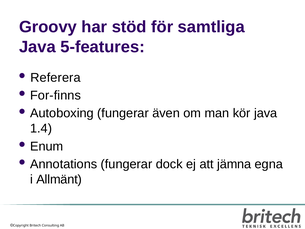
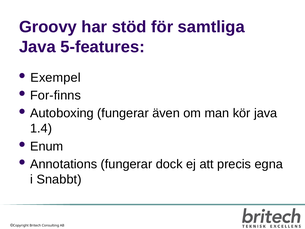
Referera: Referera -> Exempel (56, 78)
jämna: jämna -> precis (234, 164)
Allmänt: Allmänt -> Snabbt (59, 179)
